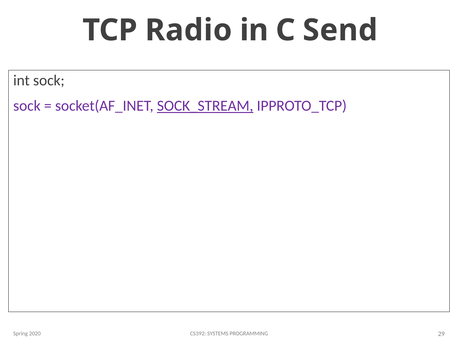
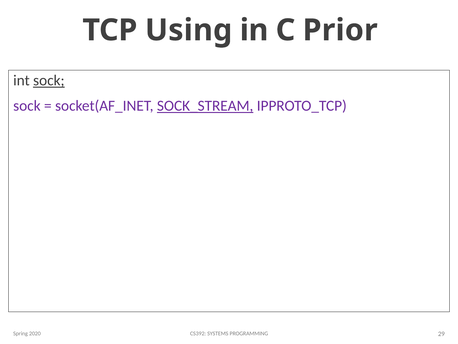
Radio: Radio -> Using (189, 30)
Send: Send -> Prior (340, 30)
sock underline: none -> present (49, 80)
